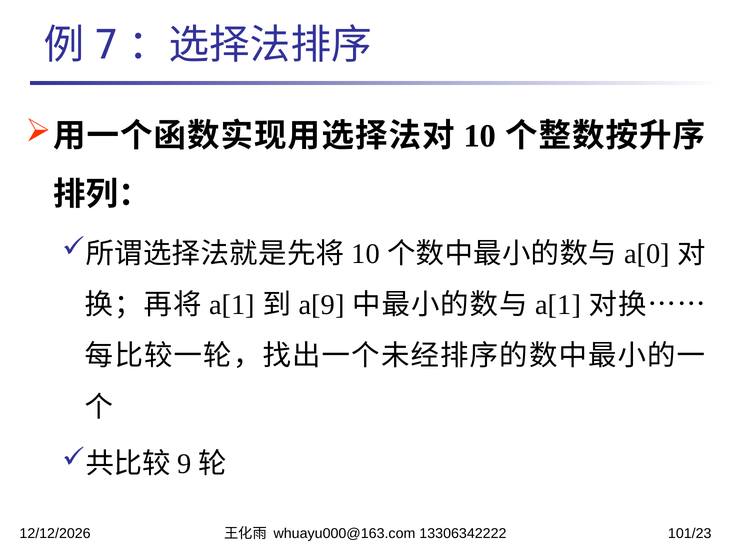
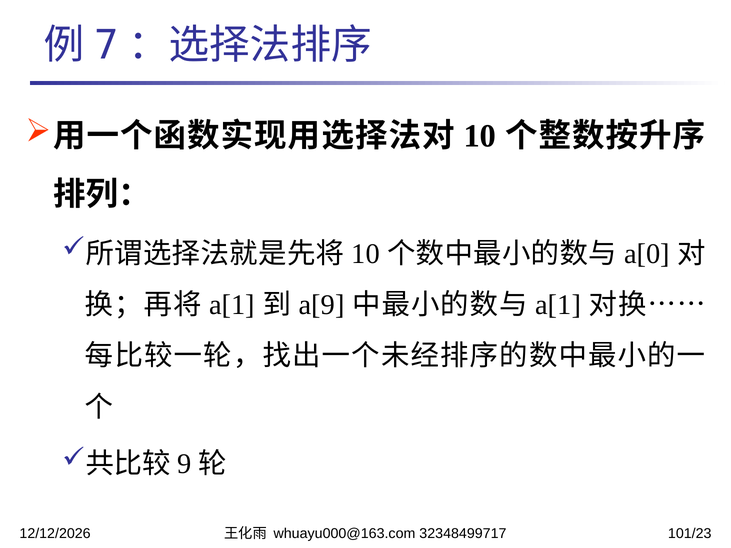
13306342222: 13306342222 -> 32348499717 (463, 534)
